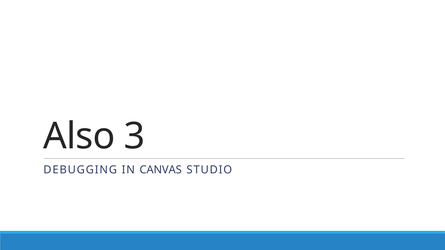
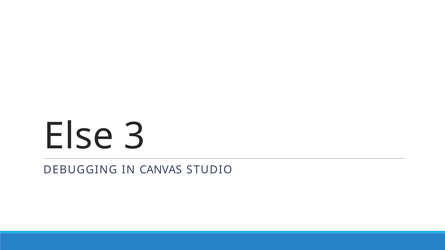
Also: Also -> Else (79, 136)
